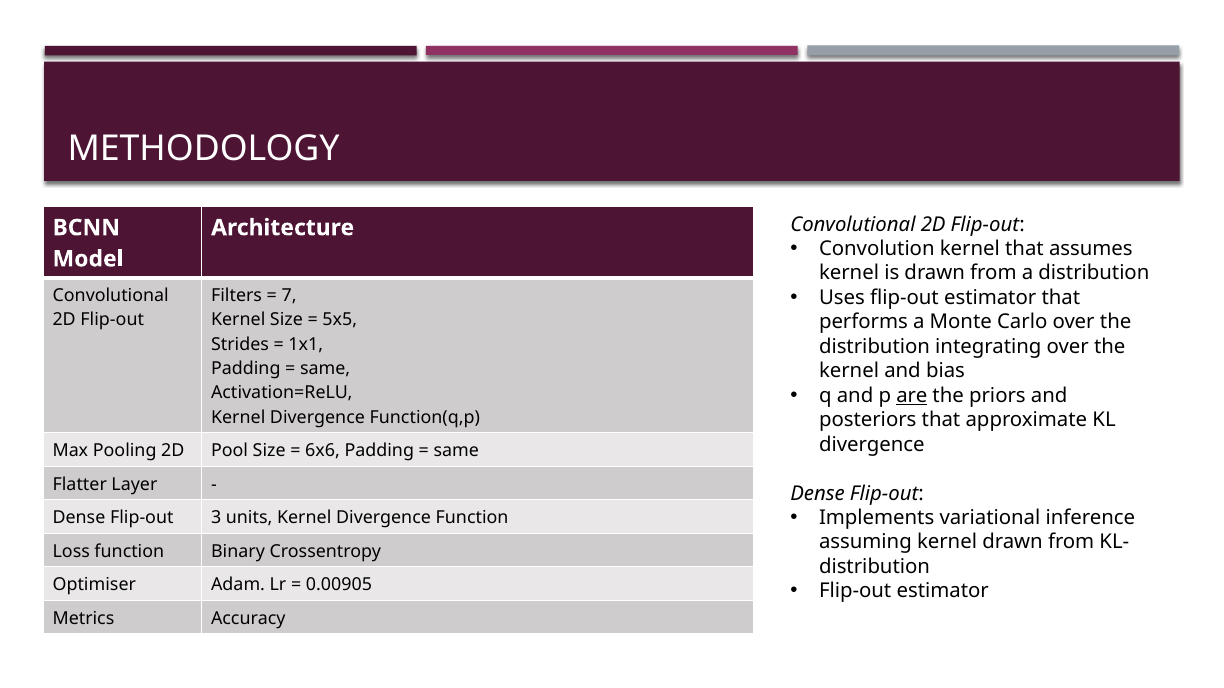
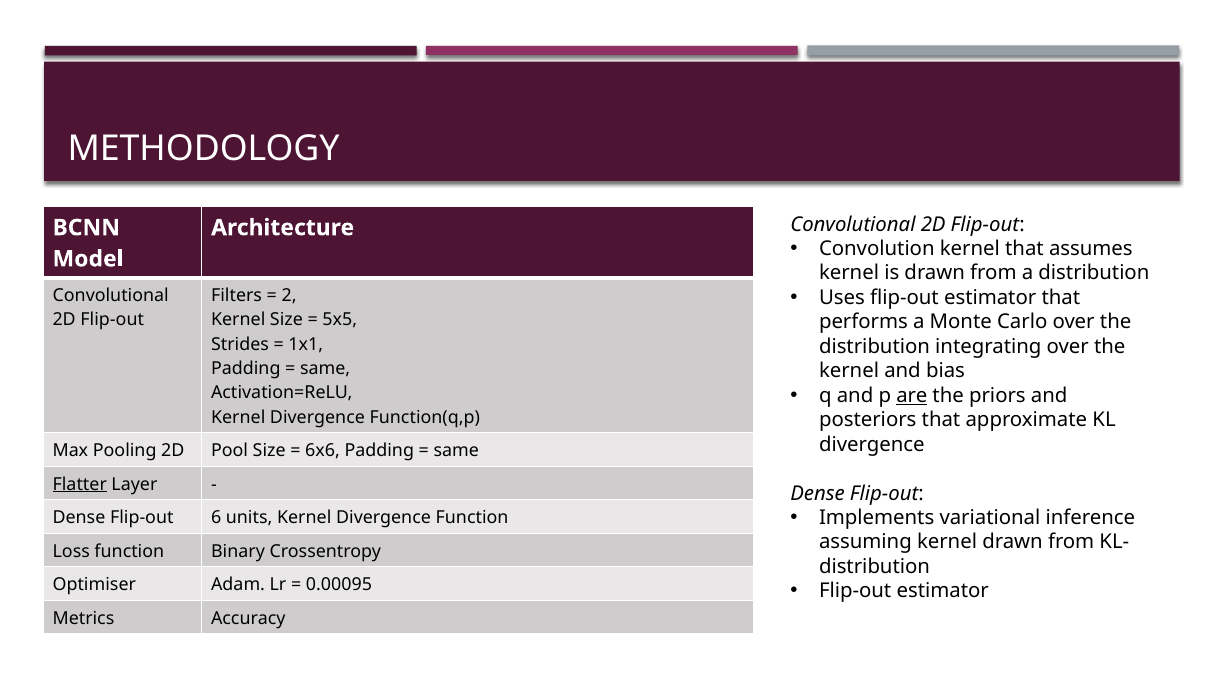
7: 7 -> 2 (289, 296)
Flatter underline: none -> present (80, 485)
3: 3 -> 6 (216, 518)
0.00905: 0.00905 -> 0.00095 (339, 585)
